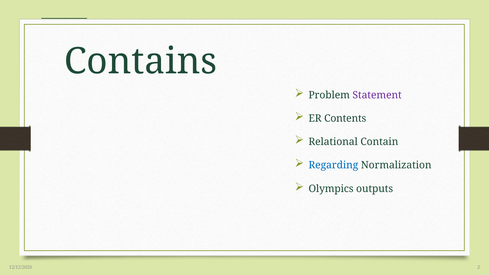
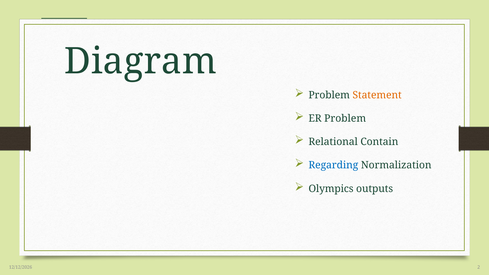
Contains: Contains -> Diagram (140, 62)
Statement colour: purple -> orange (377, 95)
ER Contents: Contents -> Problem (345, 118)
